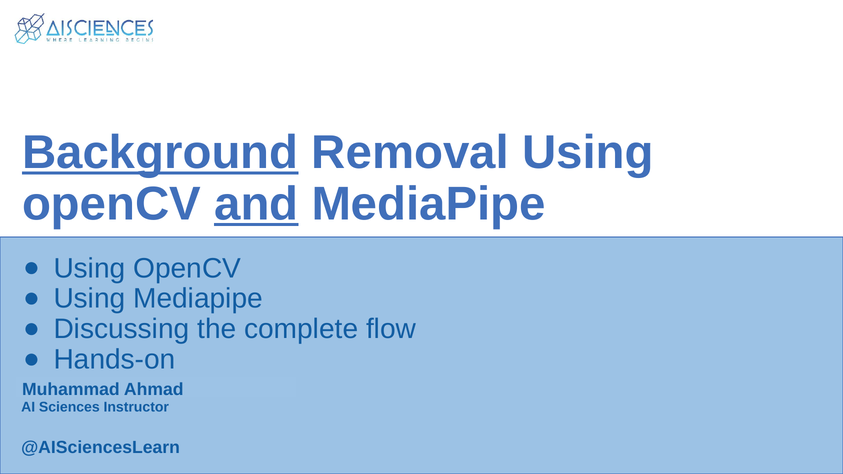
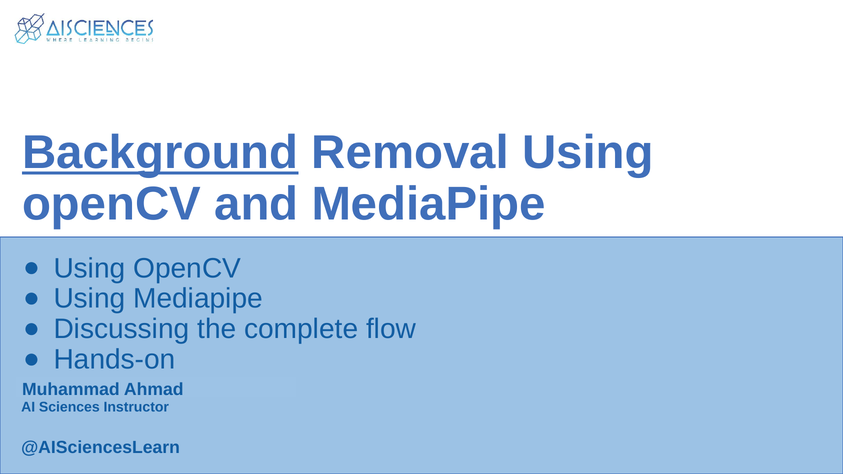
and underline: present -> none (256, 204)
